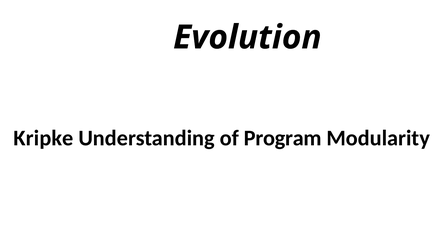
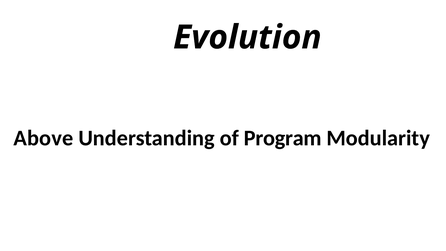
Kripke: Kripke -> Above (43, 138)
